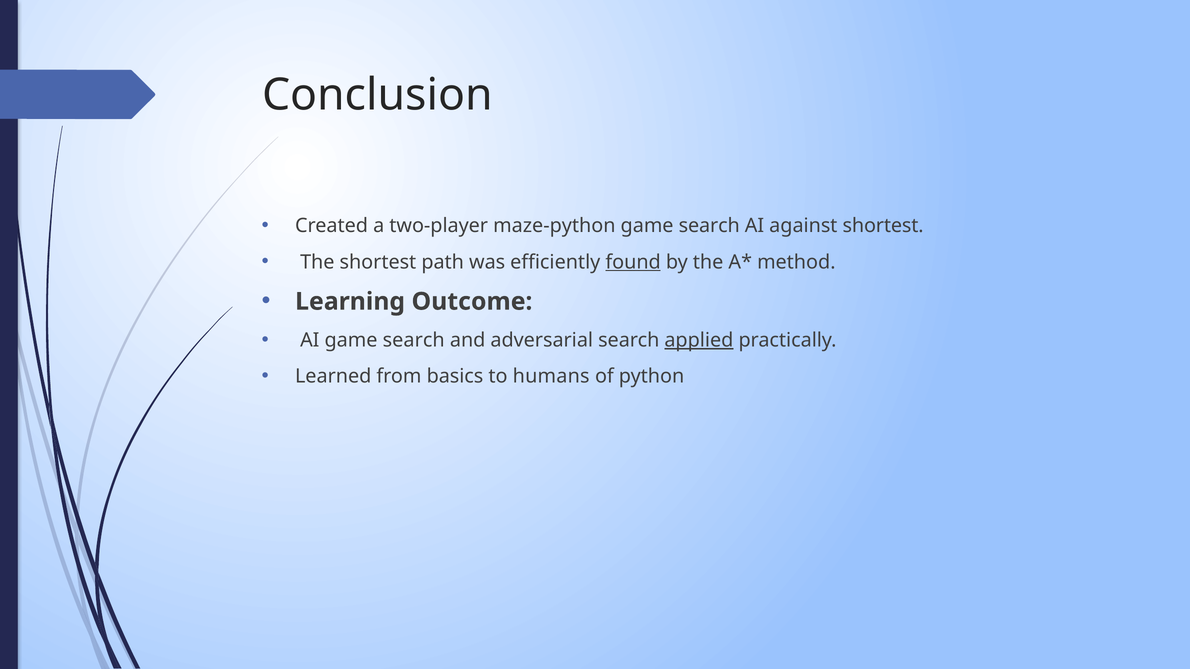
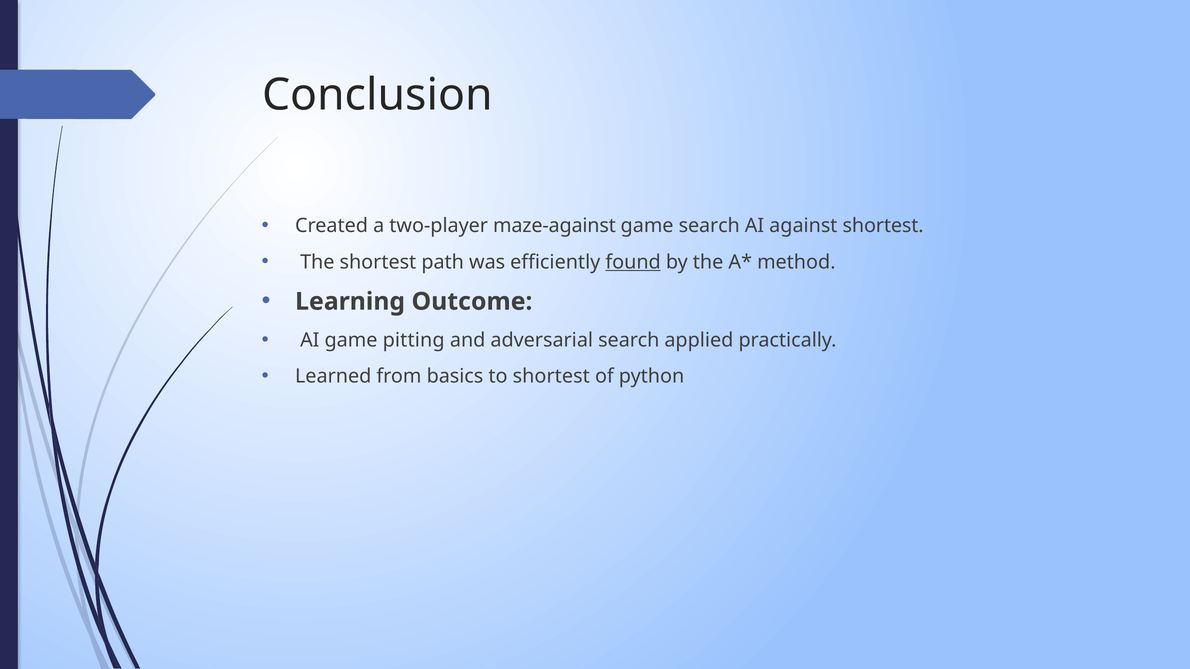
maze-python: maze-python -> maze-against (554, 226)
AI game search: search -> pitting (414, 340)
applied underline: present -> none (699, 340)
to humans: humans -> shortest (551, 377)
